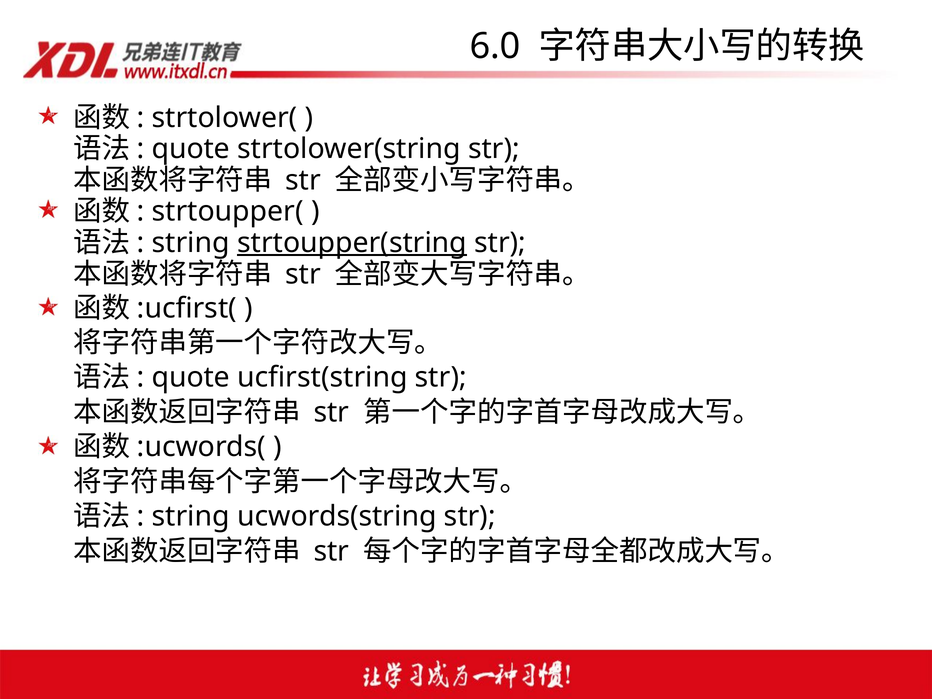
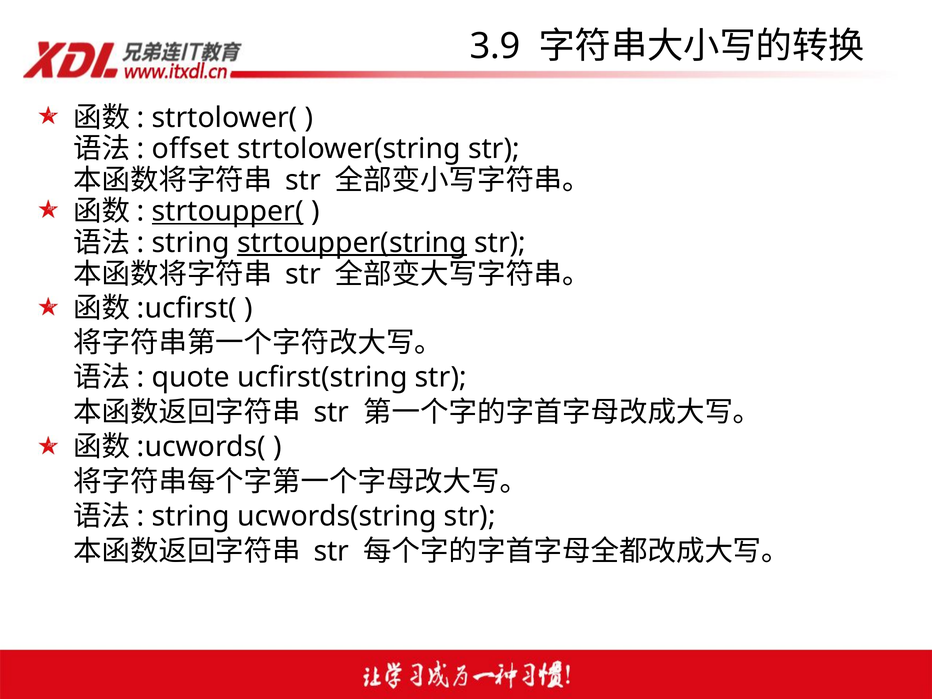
6.0: 6.0 -> 3.9 (495, 46)
quote: quote -> offset (191, 149)
strtoupper( underline: none -> present (228, 212)
